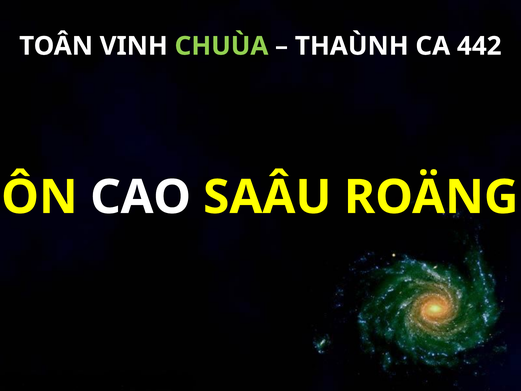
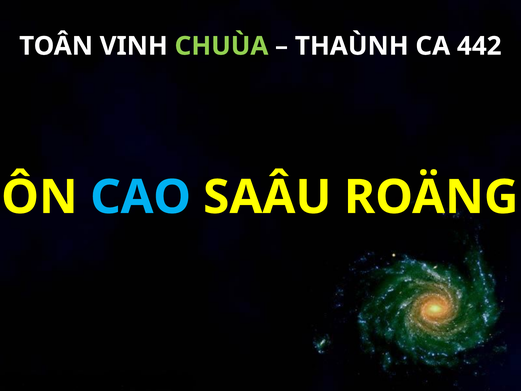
CAO colour: white -> light blue (141, 197)
